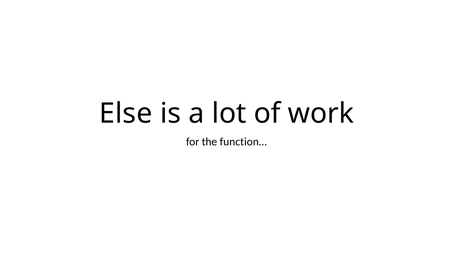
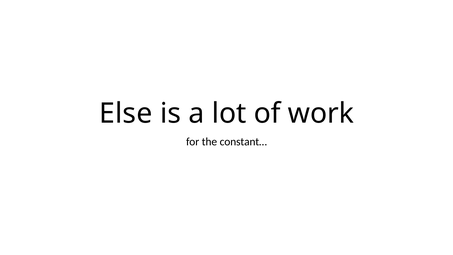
function…: function… -> constant… (243, 142)
